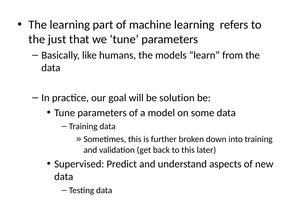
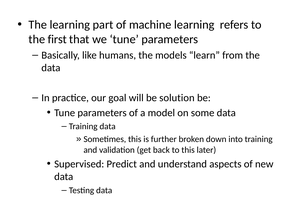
just: just -> first (57, 39)
